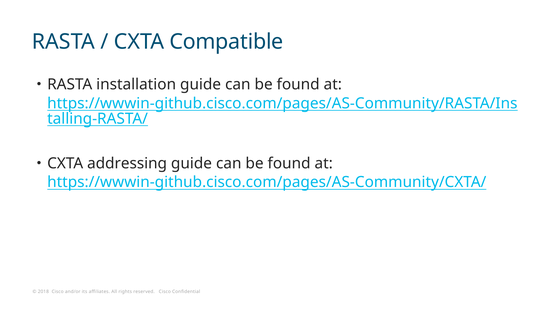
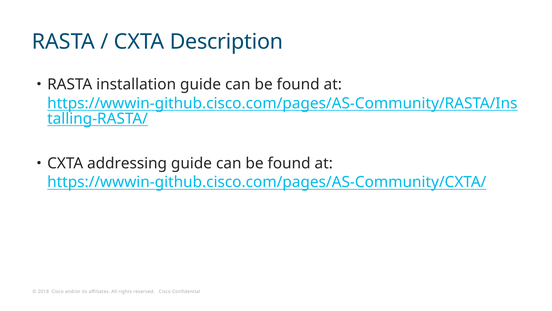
Compatible: Compatible -> Description (226, 42)
